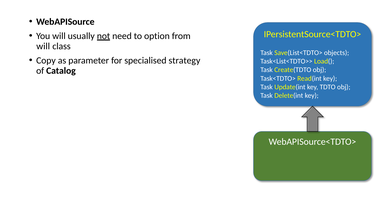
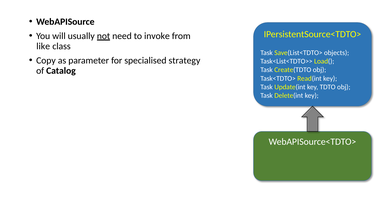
option: option -> invoke (157, 36)
will: will -> like (43, 46)
